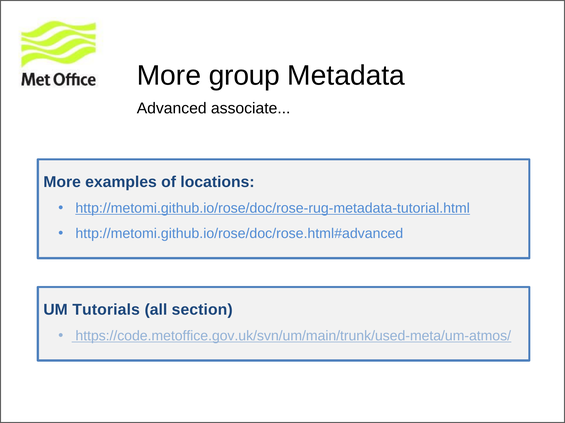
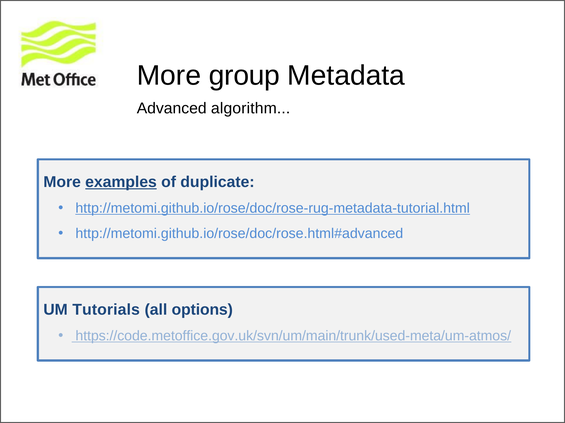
associate: associate -> algorithm (251, 109)
examples underline: none -> present (121, 182)
locations: locations -> duplicate (218, 182)
section: section -> options (202, 310)
